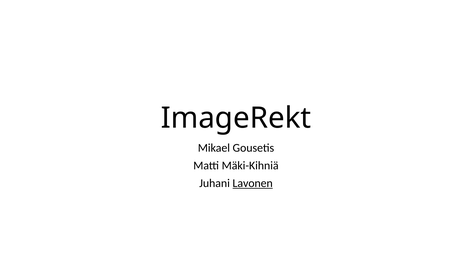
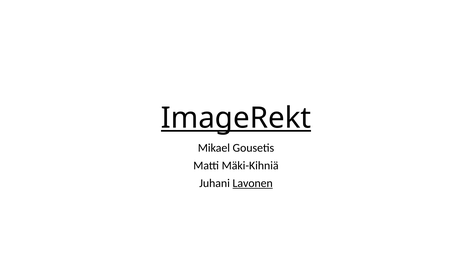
ImageRekt underline: none -> present (236, 118)
